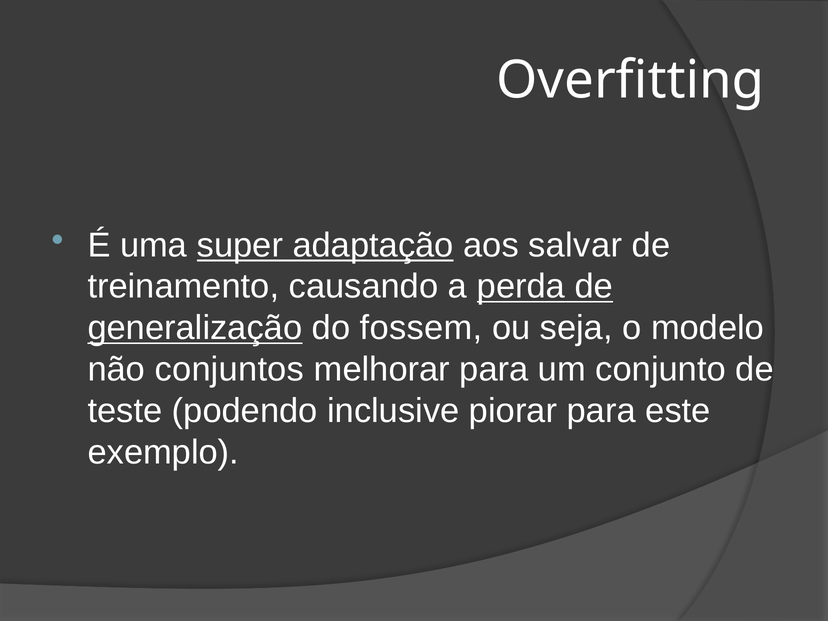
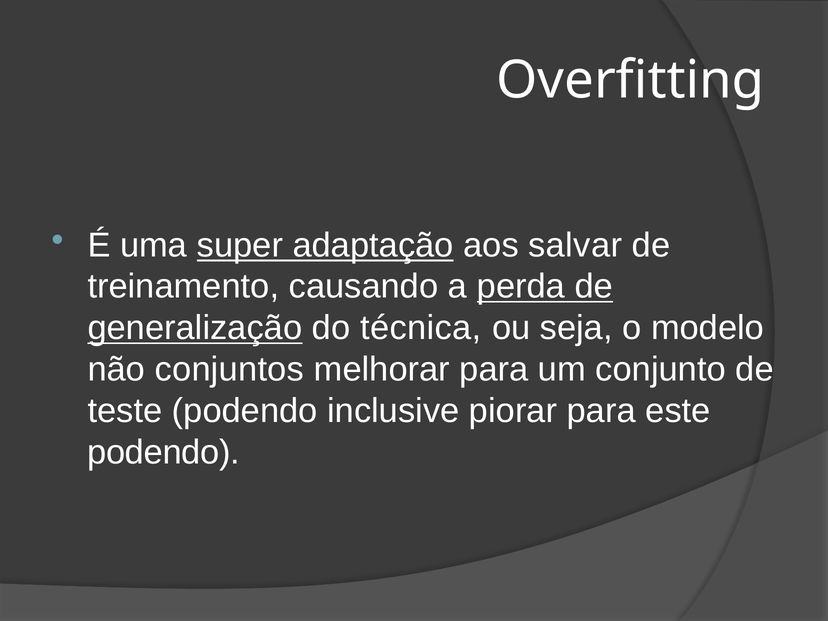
fossem: fossem -> técnica (421, 328)
exemplo: exemplo -> podendo (163, 452)
